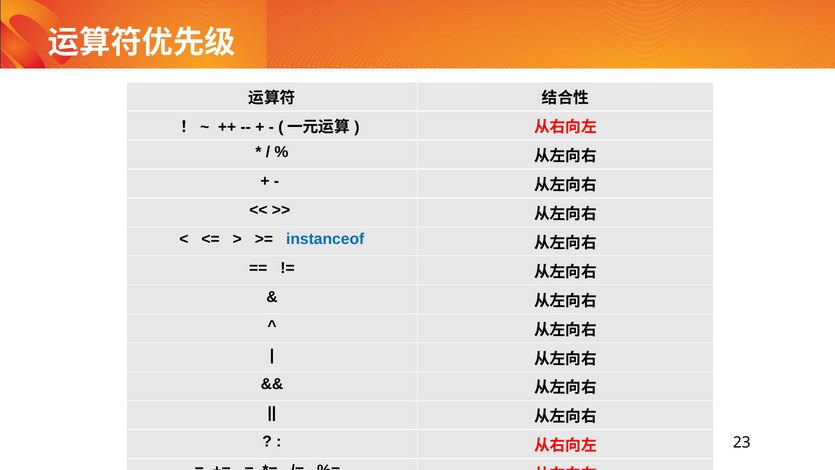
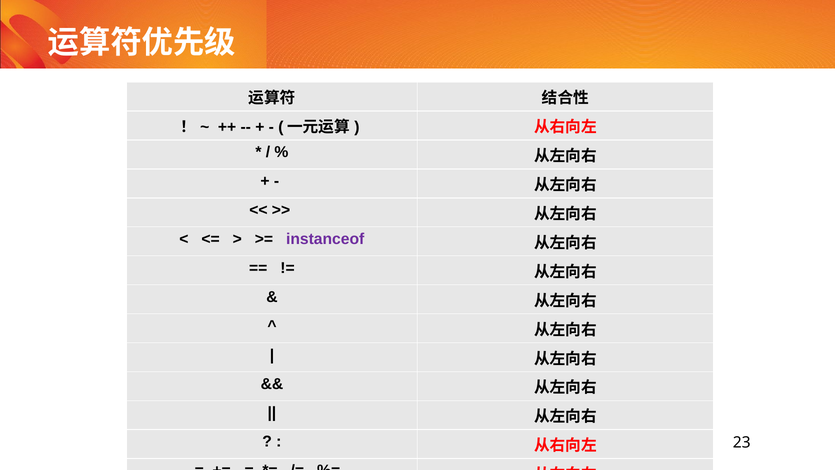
instanceof colour: blue -> purple (325, 239)
